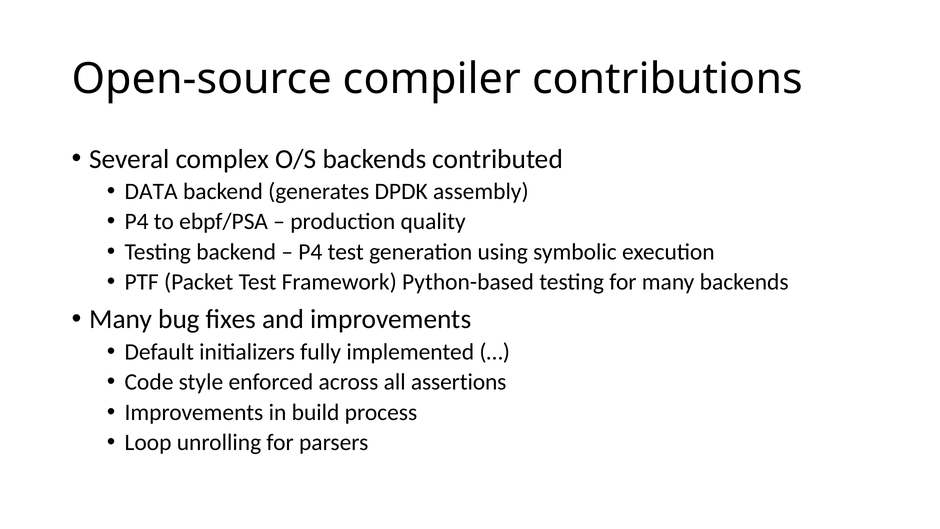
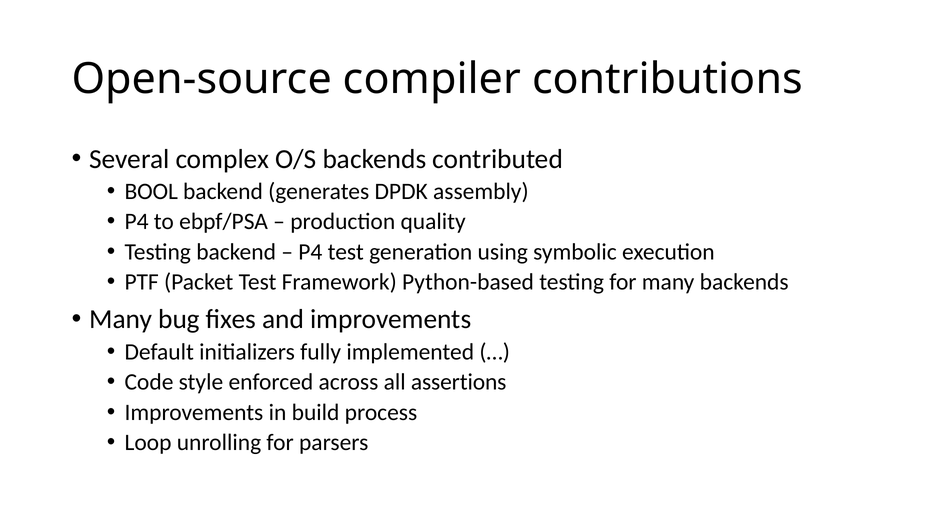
DATA: DATA -> BOOL (151, 191)
